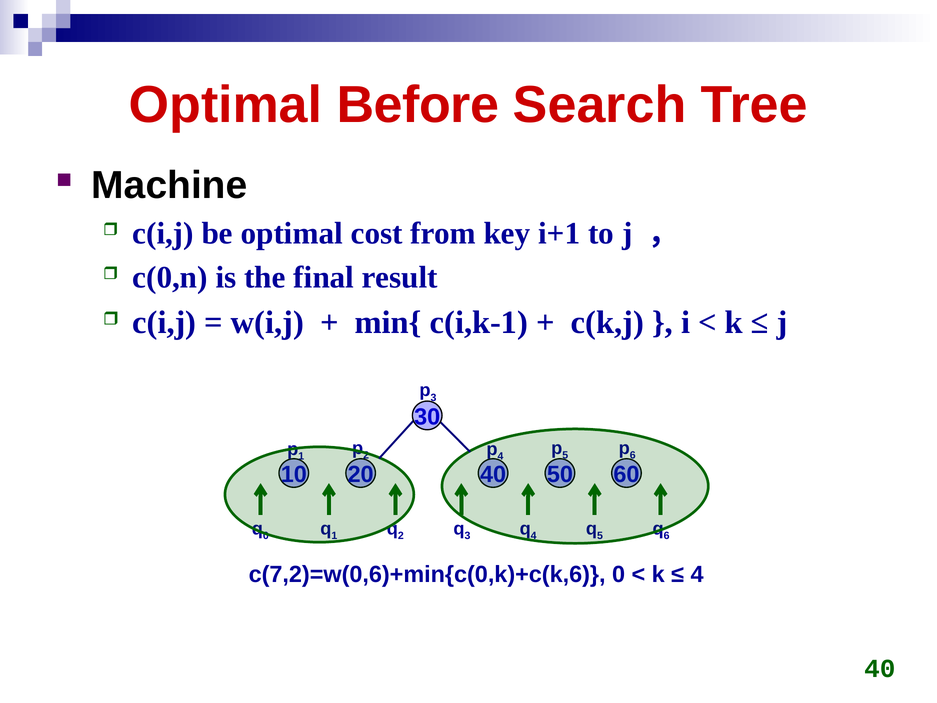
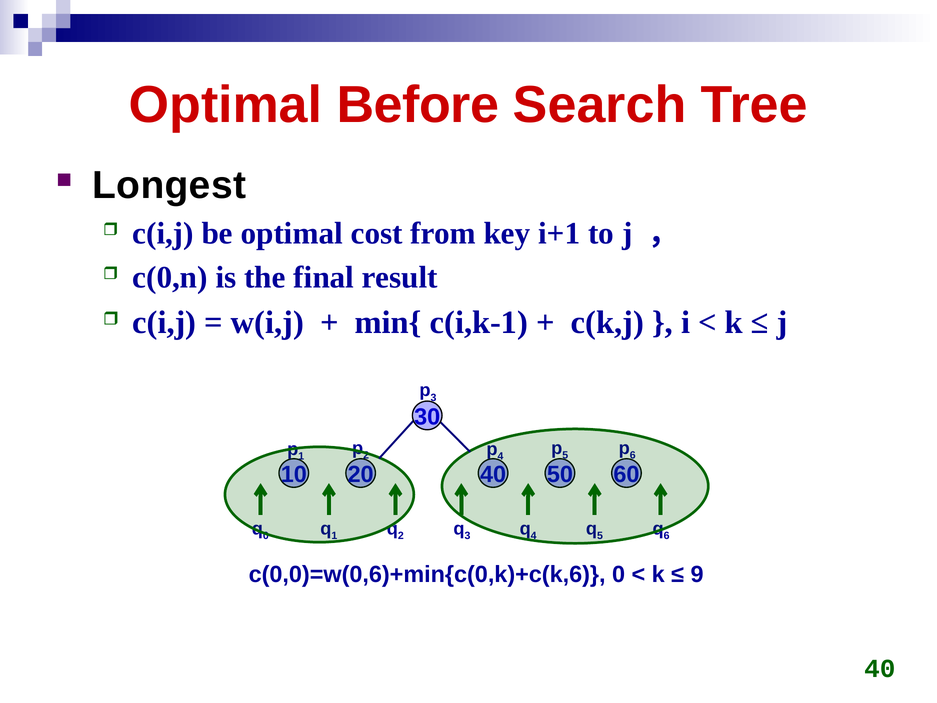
Machine: Machine -> Longest (169, 185)
c(7,2)=w(0,6)+min{c(0,k)+c(k,6: c(7,2)=w(0,6)+min{c(0,k)+c(k,6 -> c(0,0)=w(0,6)+min{c(0,k)+c(k,6 (427, 575)
4: 4 -> 9 (697, 575)
